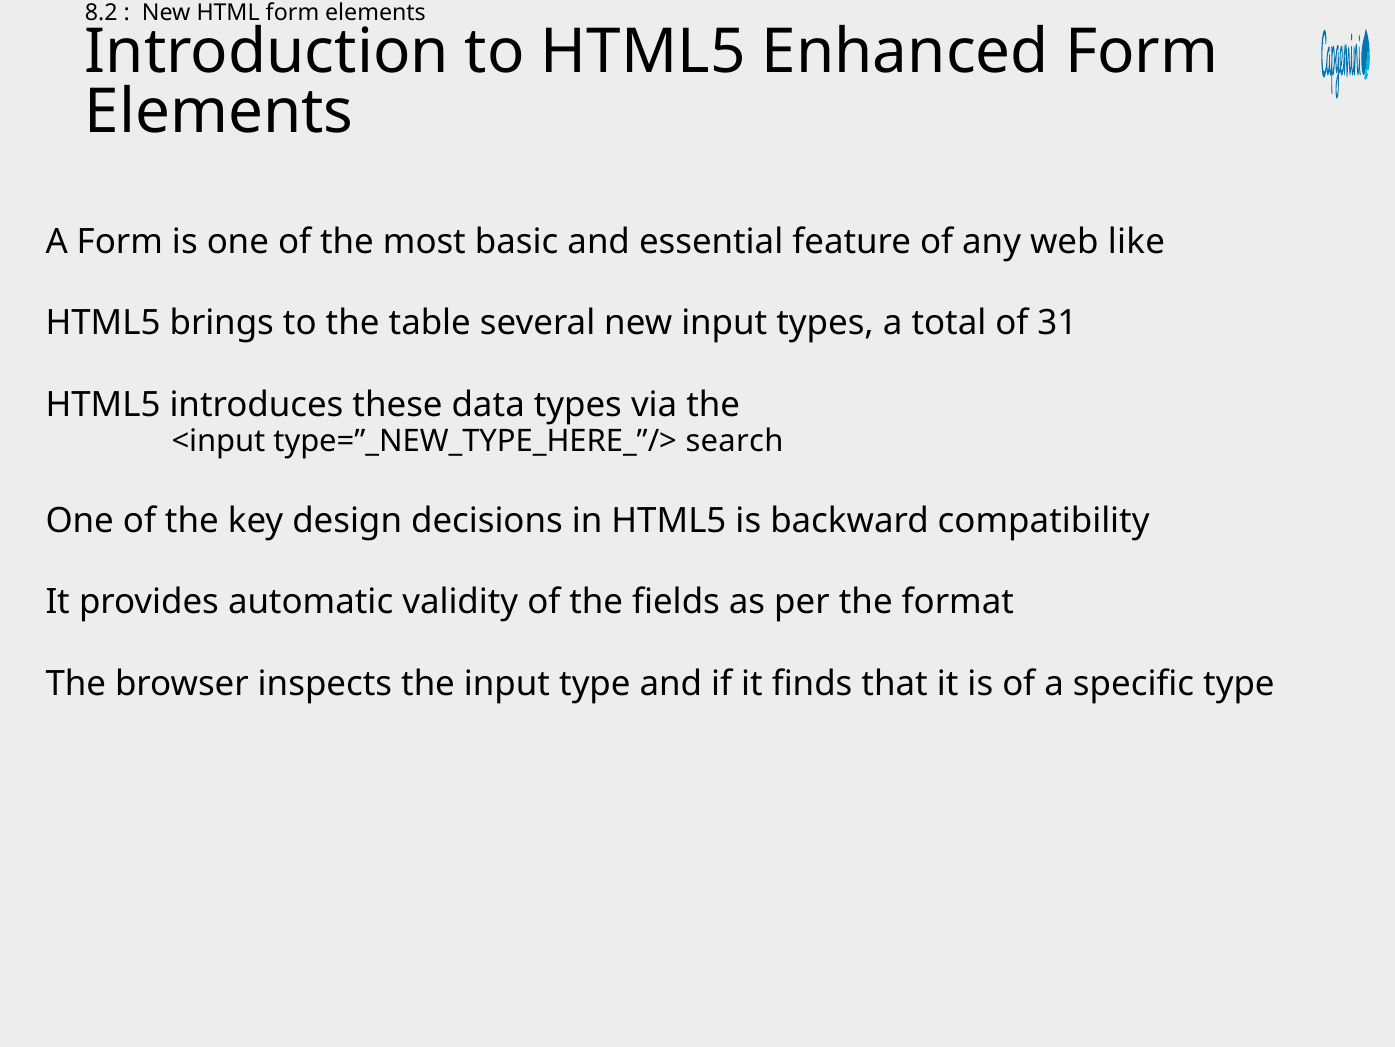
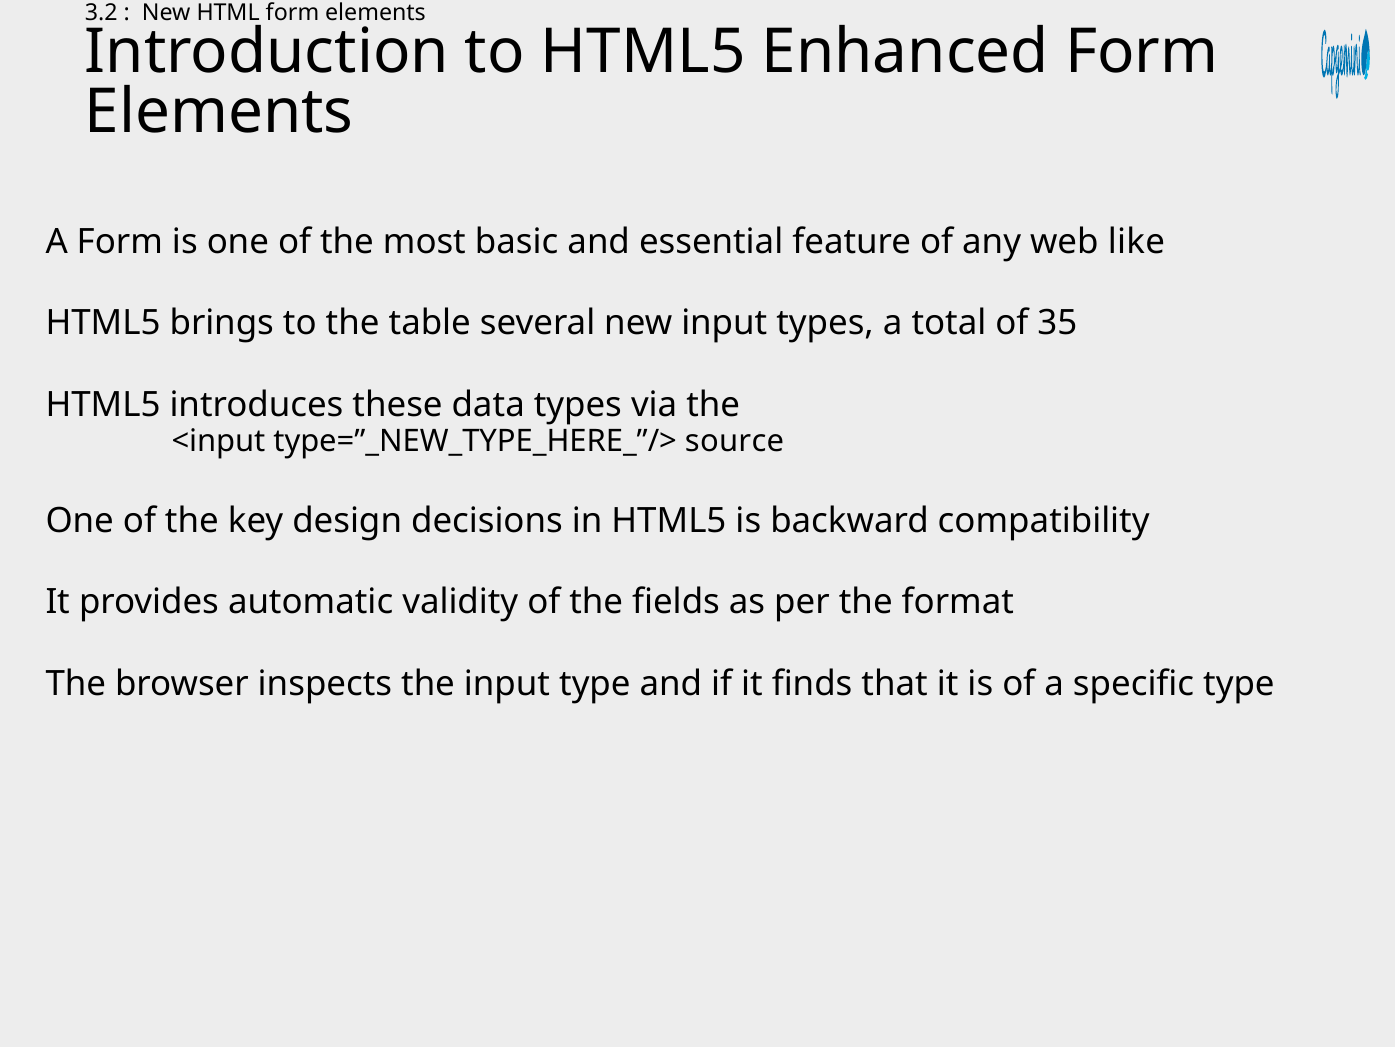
8.2: 8.2 -> 3.2 (101, 13)
31: 31 -> 35 (1057, 323)
search: search -> source (735, 441)
